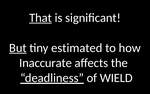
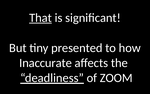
But underline: present -> none (18, 48)
estimated: estimated -> presented (77, 48)
WIELD: WIELD -> ZOOM (116, 78)
